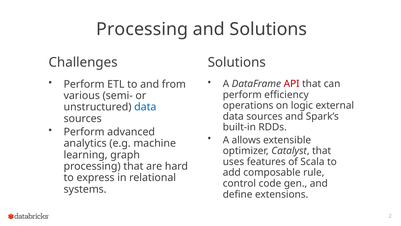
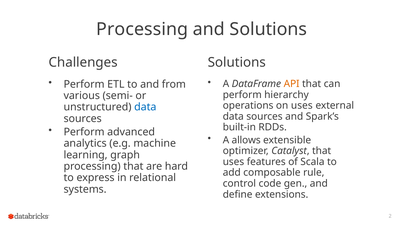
API colour: red -> orange (292, 84)
efficiency: efficiency -> hierarchy (287, 95)
on logic: logic -> uses (302, 105)
